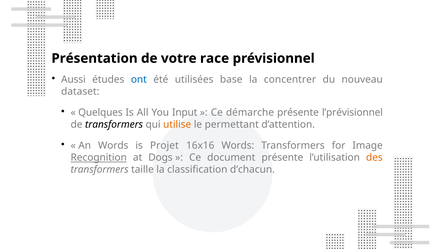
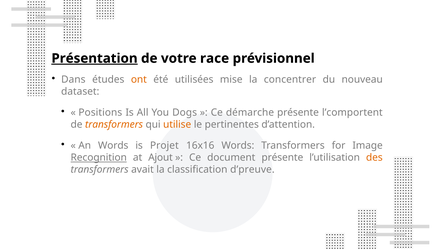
Présentation underline: none -> present (94, 58)
Aussi: Aussi -> Dans (73, 79)
ont colour: blue -> orange (139, 79)
base: base -> mise (231, 79)
Quelques: Quelques -> Positions (100, 113)
Input: Input -> Dogs (185, 113)
l’prévisionnel: l’prévisionnel -> l’comportent (352, 113)
transformers colour: black -> orange (114, 125)
permettant: permettant -> pertinentes (232, 125)
Dogs: Dogs -> Ajout (161, 158)
taille: taille -> avait (142, 170)
d’chacun: d’chacun -> d’preuve (252, 170)
